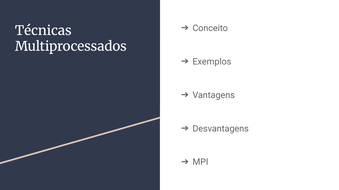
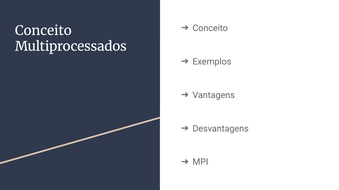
Técnicas: Técnicas -> Conceito (43, 31)
